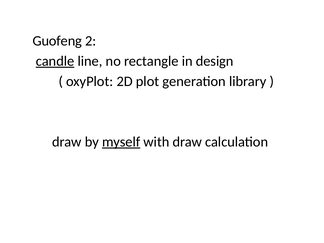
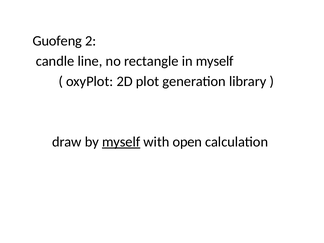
candle underline: present -> none (55, 61)
in design: design -> myself (215, 61)
with draw: draw -> open (187, 142)
